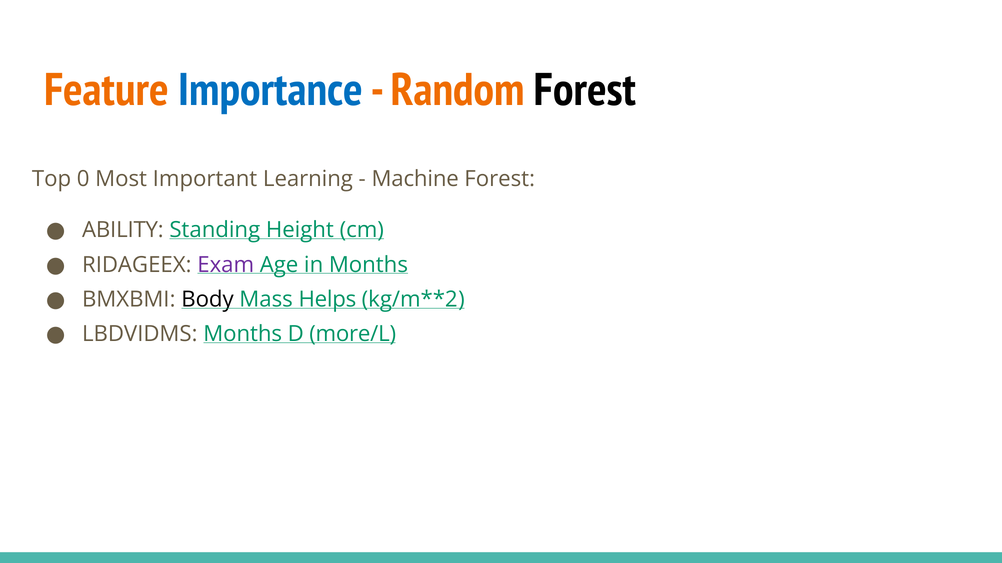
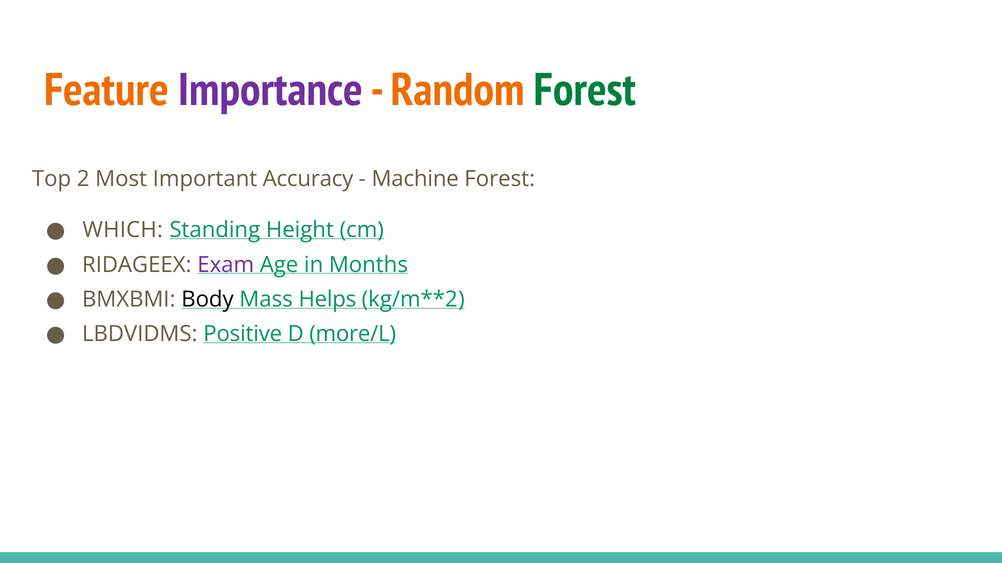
Importance colour: blue -> purple (271, 90)
Forest colour: black -> green (585, 90)
0: 0 -> 2 (83, 179)
Learning: Learning -> Accuracy (308, 179)
ABILITY: ABILITY -> WHICH (123, 230)
LBDVIDMS Months: Months -> Positive (243, 334)
